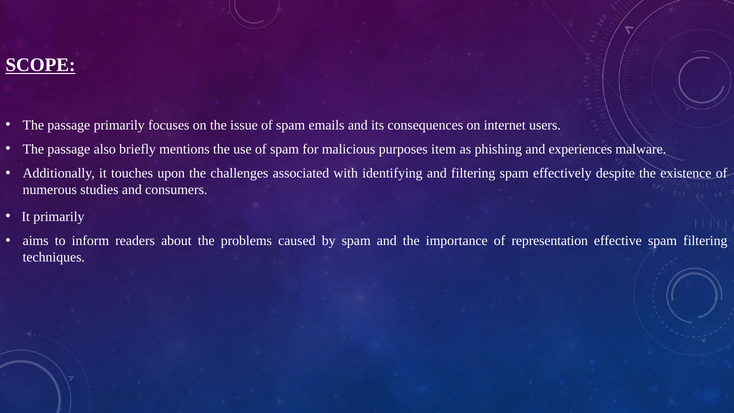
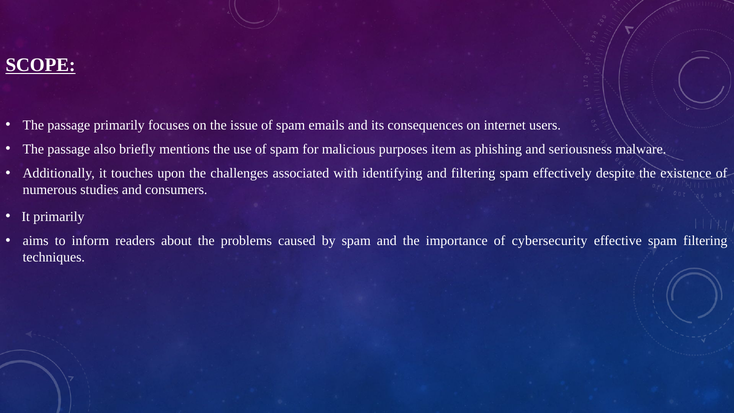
experiences: experiences -> seriousness (580, 149)
representation: representation -> cybersecurity (550, 241)
